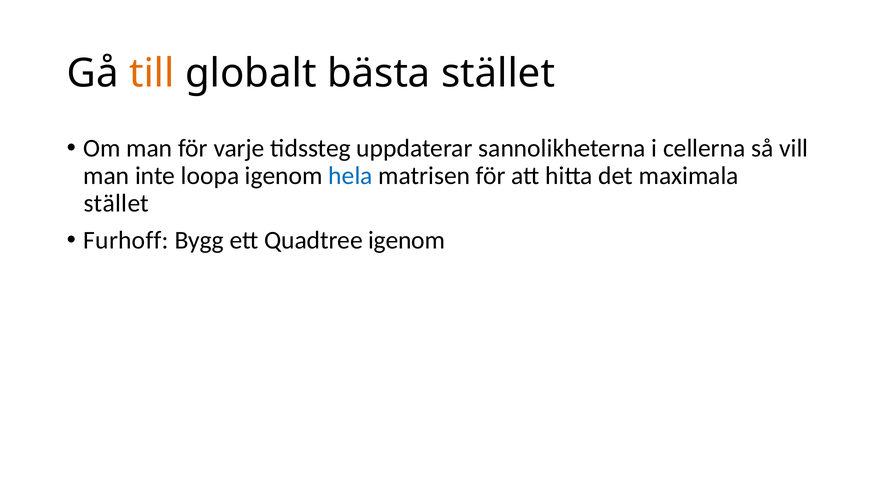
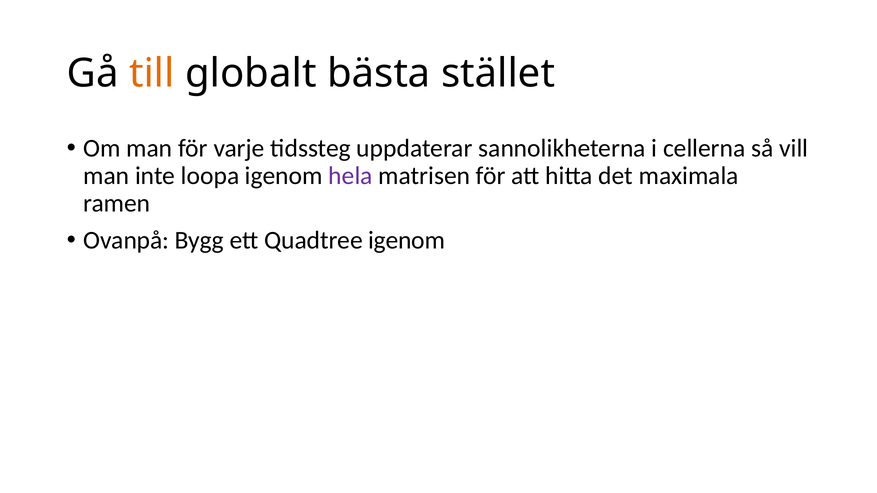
hela colour: blue -> purple (350, 176)
stället: stället -> ramen (117, 204)
Furhoff: Furhoff -> Ovanpå (126, 240)
